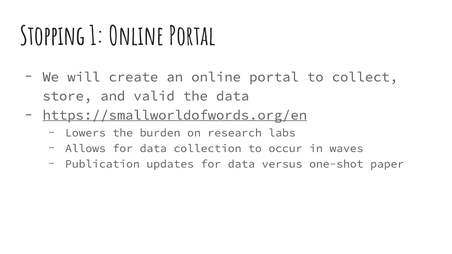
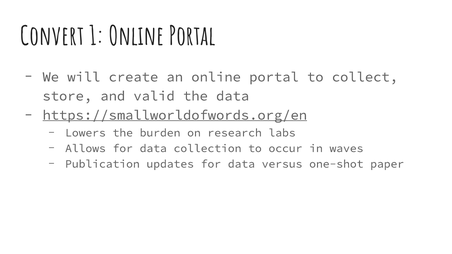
Stopping: Stopping -> Convert (52, 37)
